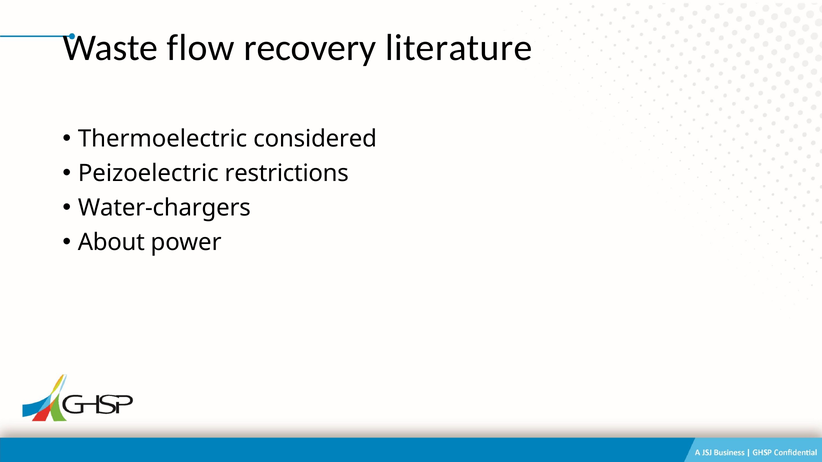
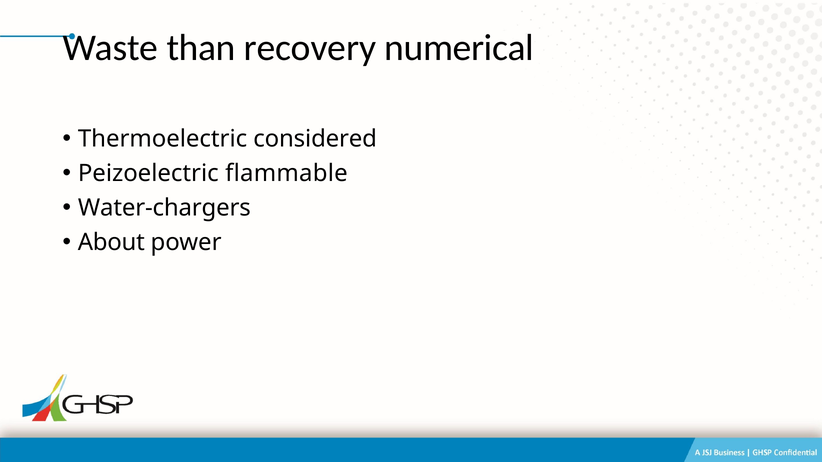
flow: flow -> than (201, 48)
literature: literature -> numerical (459, 48)
restrictions: restrictions -> flammable (286, 173)
